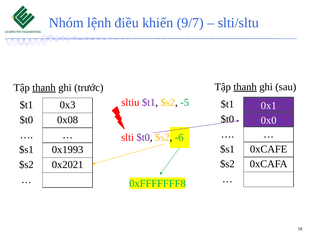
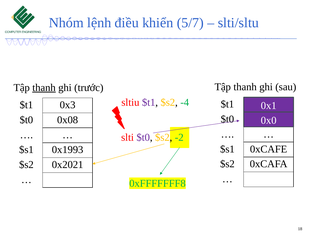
9/7: 9/7 -> 5/7 (190, 23)
thanh underline: present -> none (245, 87)
-5: -5 -> -4 (185, 102)
-6: -6 -> -2 (179, 137)
